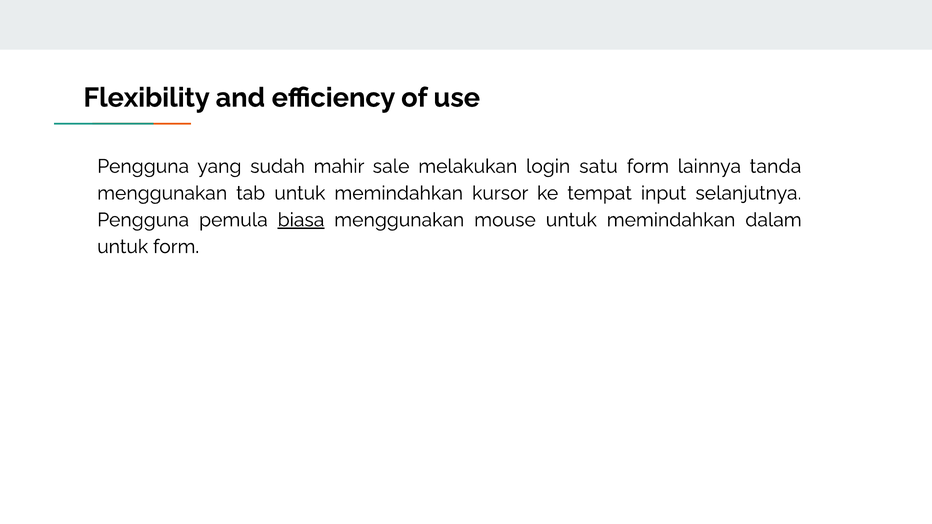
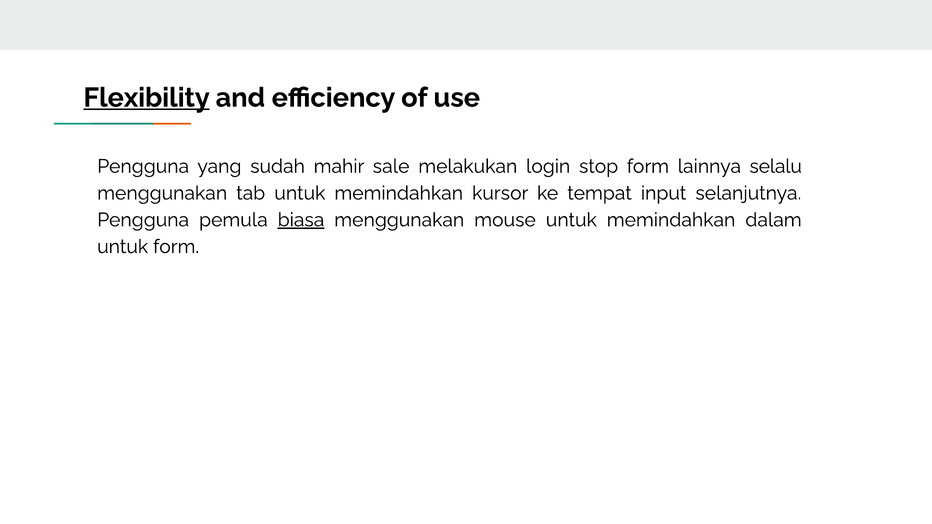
Flexibility underline: none -> present (147, 98)
satu: satu -> stop (599, 166)
tanda: tanda -> selalu (776, 166)
